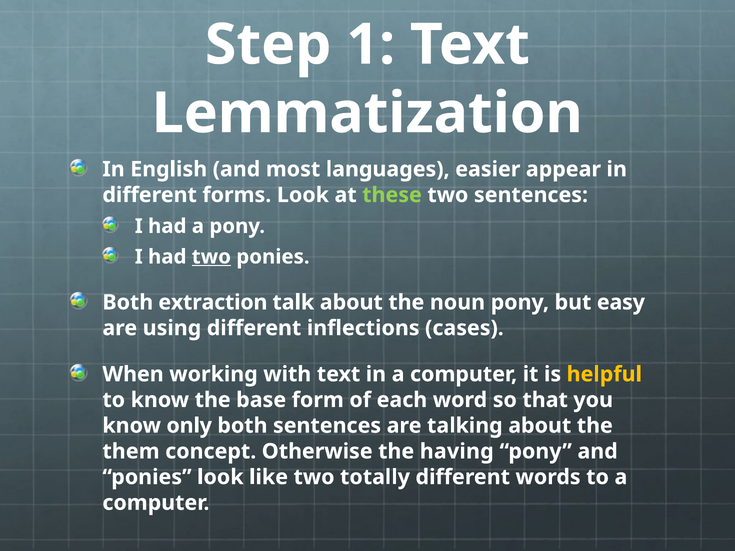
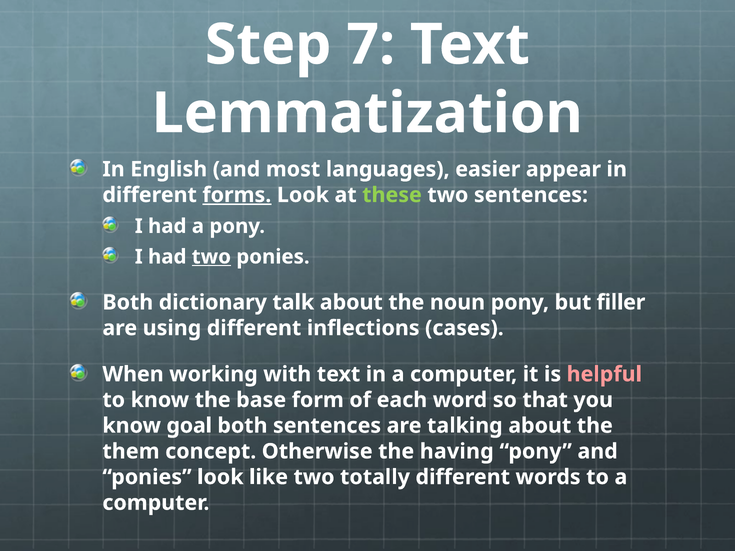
1: 1 -> 7 (371, 45)
forms underline: none -> present (237, 195)
extraction: extraction -> dictionary (213, 303)
easy: easy -> filler (621, 303)
helpful colour: yellow -> pink (604, 374)
only: only -> goal (189, 426)
